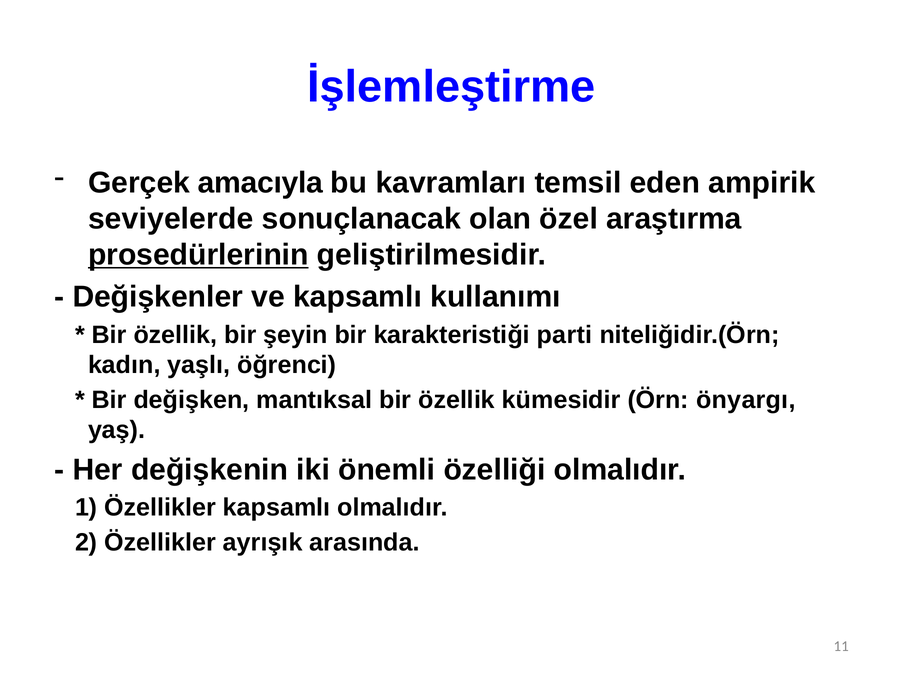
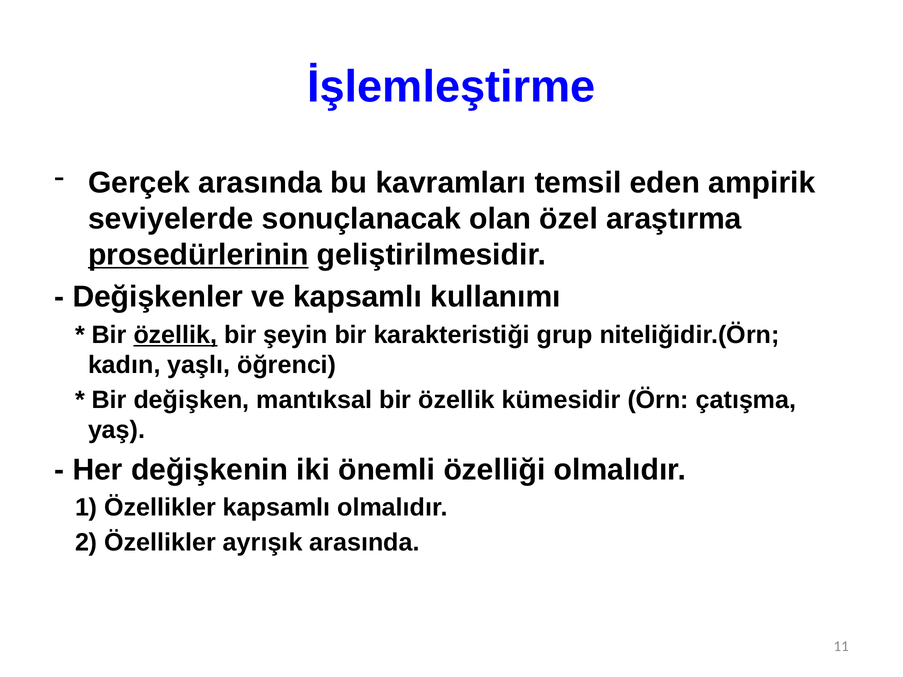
Gerçek amacıyla: amacıyla -> arasında (260, 183)
özellik underline: none -> present (175, 335)
parti: parti -> grup (565, 335)
önyargı: önyargı -> çatışma (746, 400)
